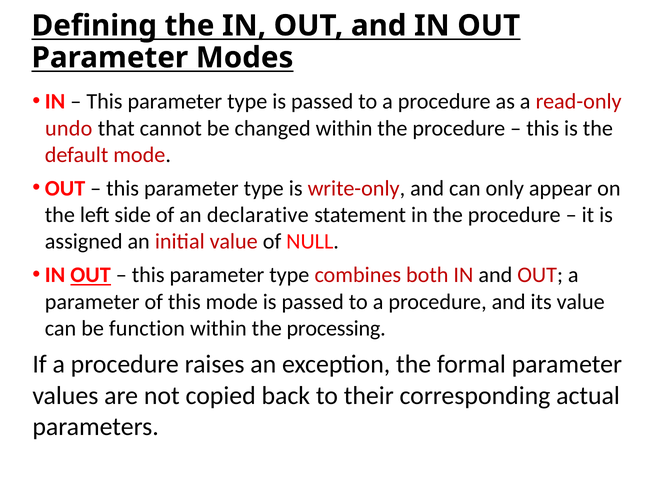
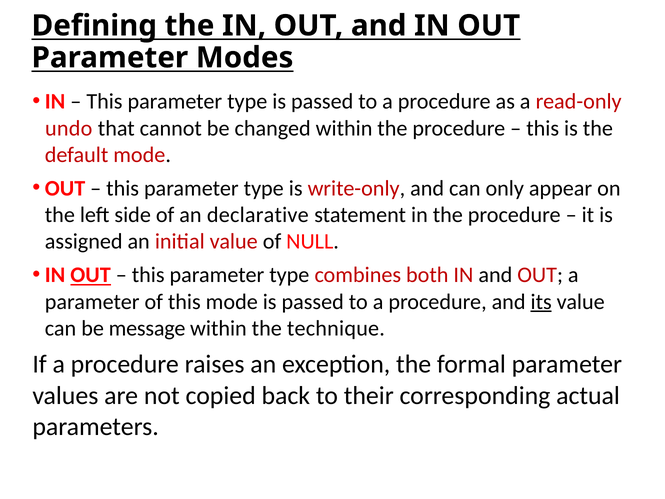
its underline: none -> present (541, 302)
function: function -> message (147, 328)
processing: processing -> technique (336, 328)
